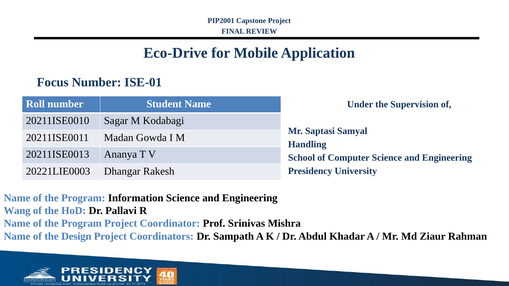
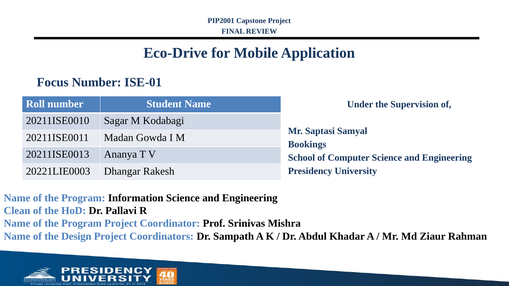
Handling: Handling -> Bookings (307, 145)
Wang: Wang -> Clean (17, 211)
